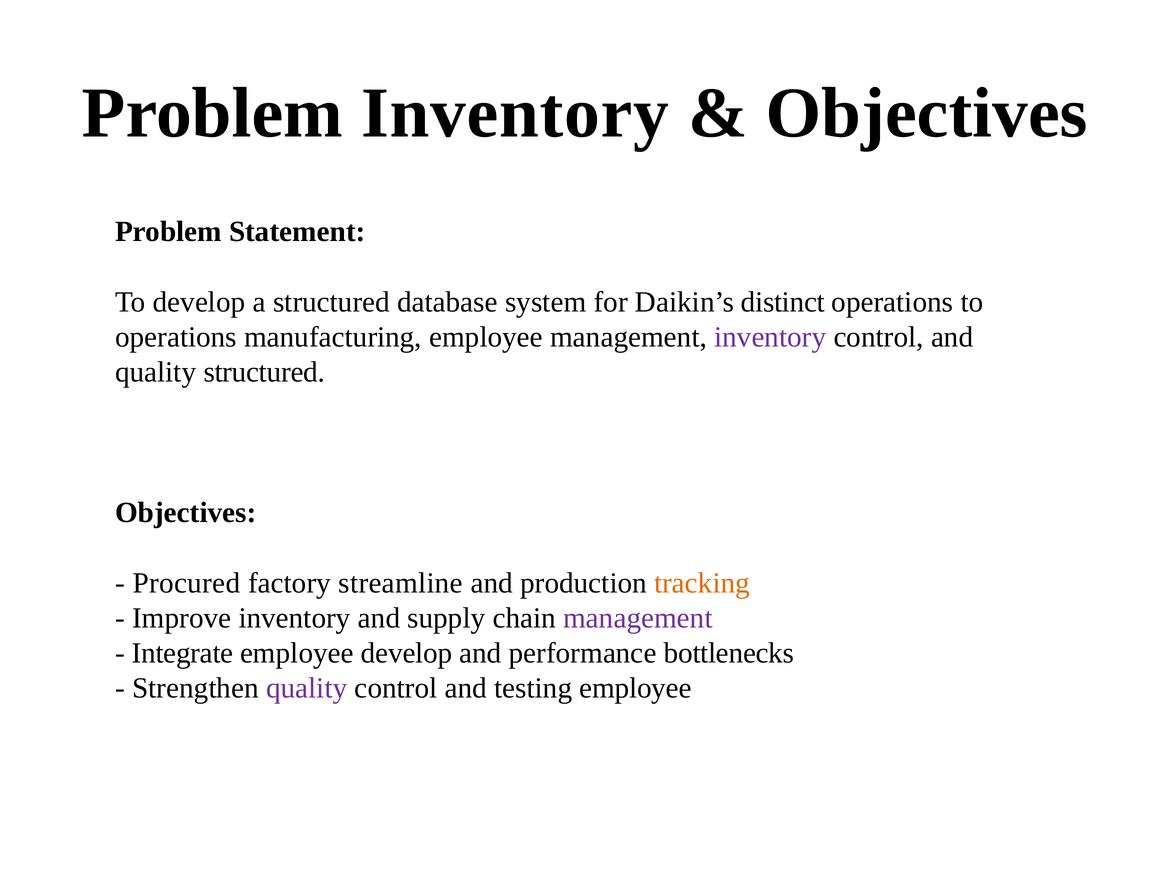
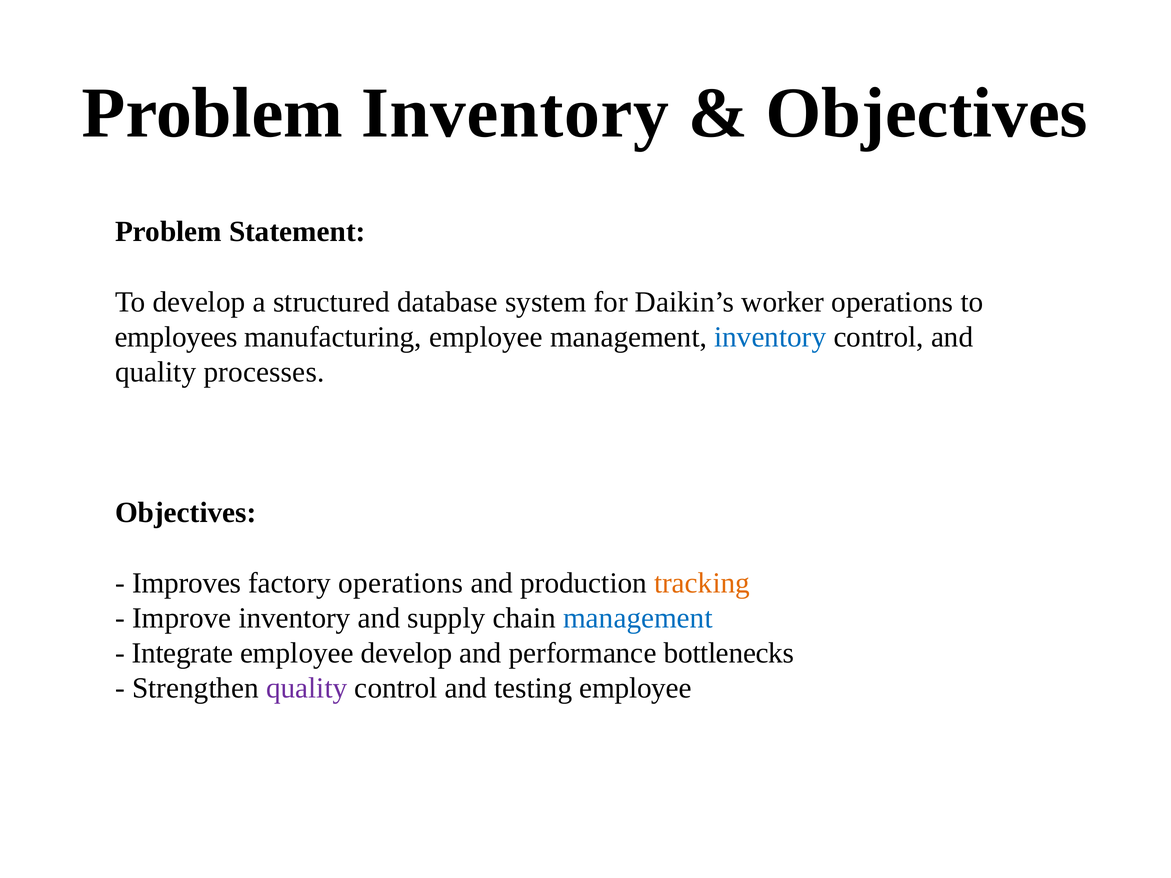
distinct: distinct -> worker (783, 302)
operations: operations -> employees (176, 337)
inventory colour: purple -> blue (770, 337)
quality structured: structured -> processes (264, 372)
Procured: Procured -> Improves (187, 583)
factory streamline: streamline -> operations (401, 583)
management colour: purple -> blue (638, 618)
